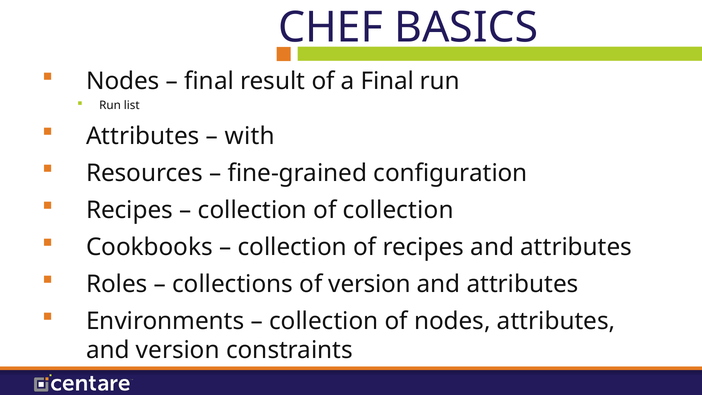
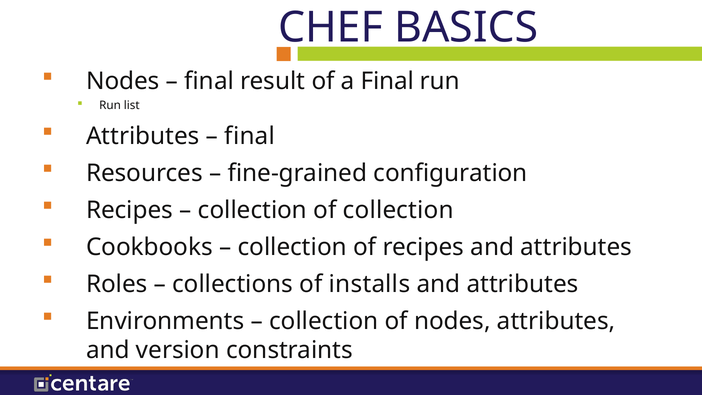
with: with -> final (250, 136)
of version: version -> installs (369, 284)
